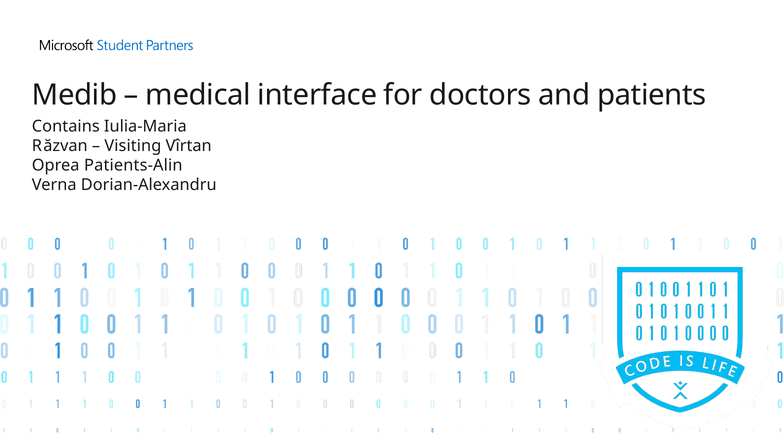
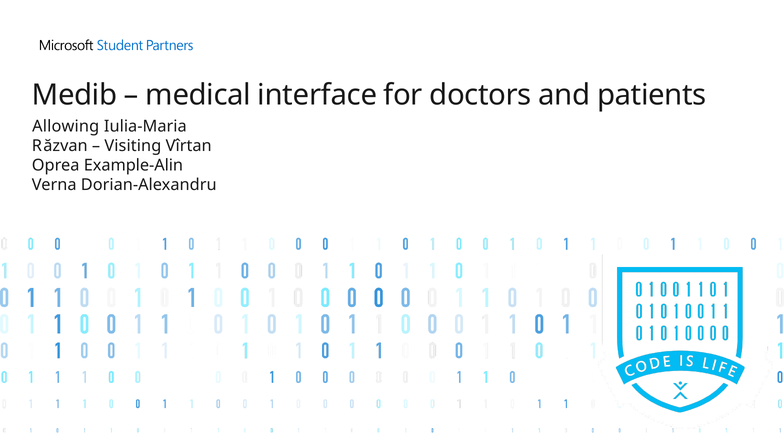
Contains: Contains -> Allowing (66, 126)
Patients-Alin: Patients-Alin -> Example-Alin (133, 165)
